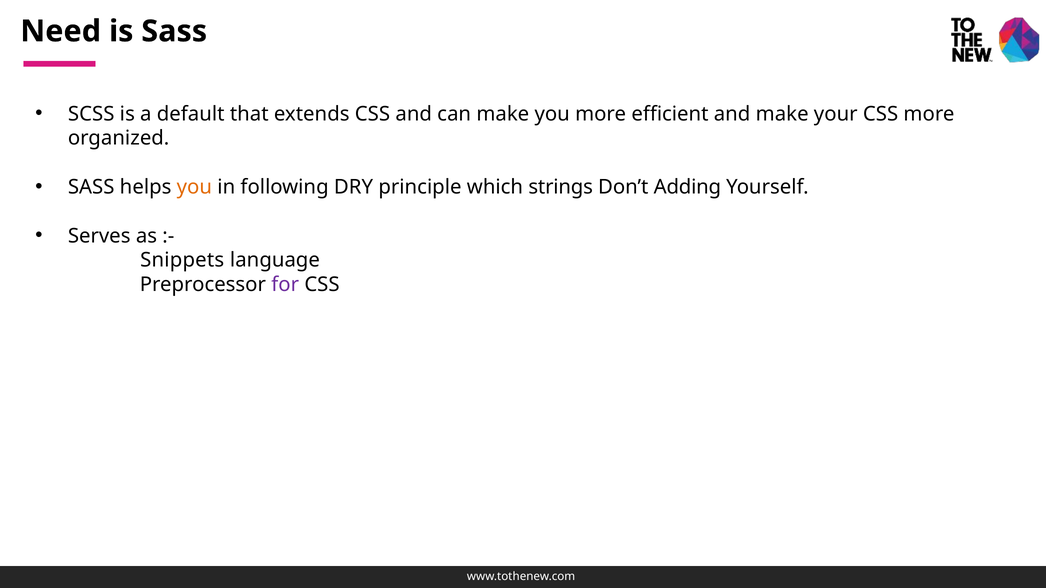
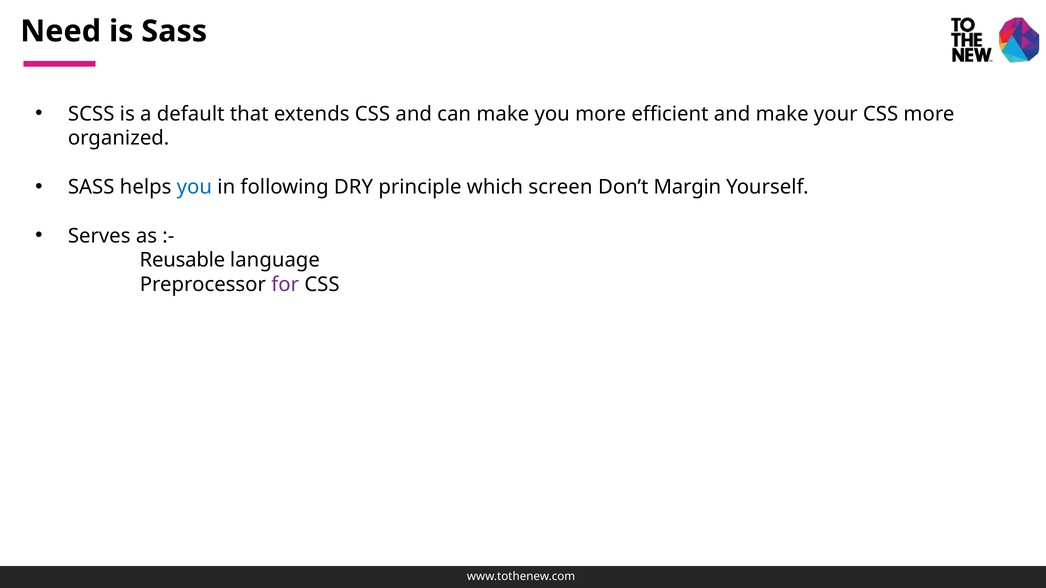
you colour: orange -> blue (194, 187)
strings: strings -> screen (560, 187)
Adding: Adding -> Margin (687, 187)
Snippets: Snippets -> Reusable (182, 260)
